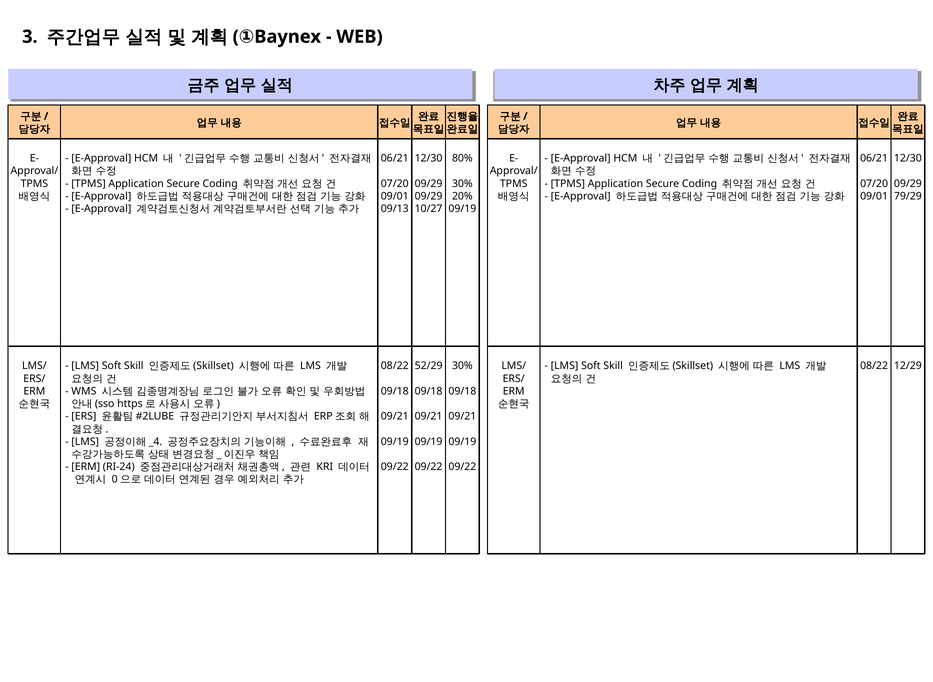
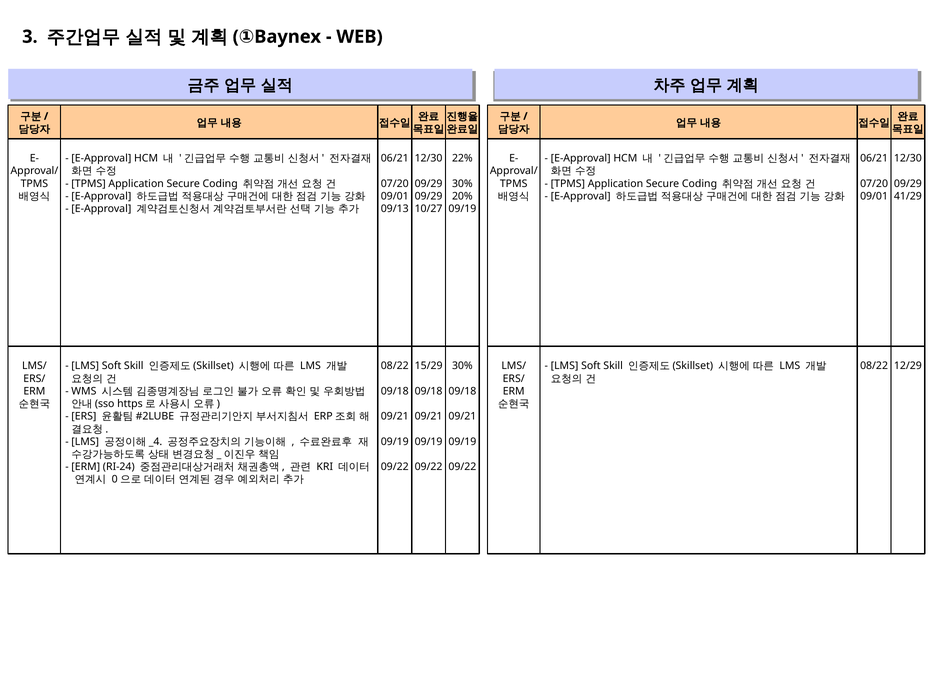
80%: 80% -> 22% (462, 158)
79/29: 79/29 -> 41/29 (908, 196)
52/29: 52/29 -> 15/29 (429, 366)
